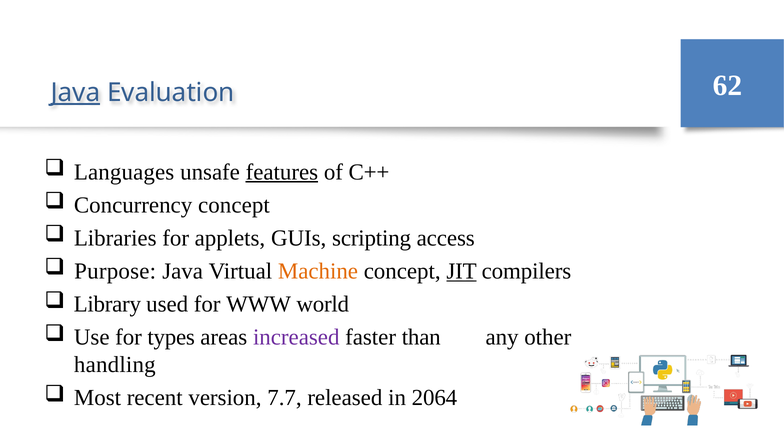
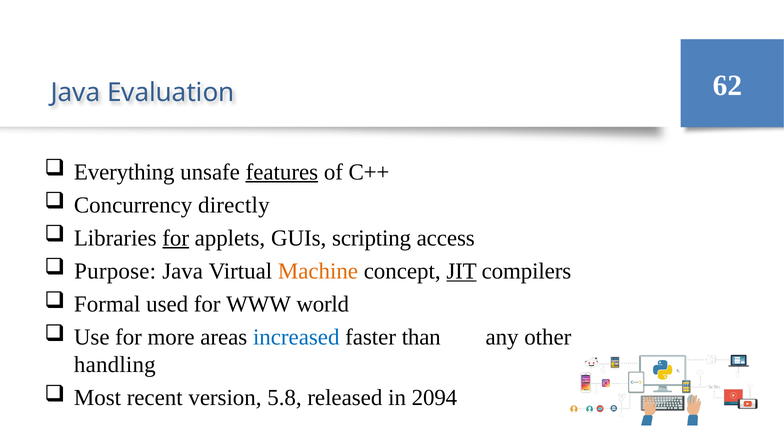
Java underline: present -> none (75, 93)
Languages: Languages -> Everything (124, 172)
Concurrency concept: concept -> directly (234, 205)
for underline: none -> present (176, 238)
Library: Library -> Formal (107, 304)
types: types -> more (171, 337)
increased colour: purple -> blue (296, 337)
7.7: 7.7 -> 5.8 (285, 398)
2064: 2064 -> 2094 (434, 398)
